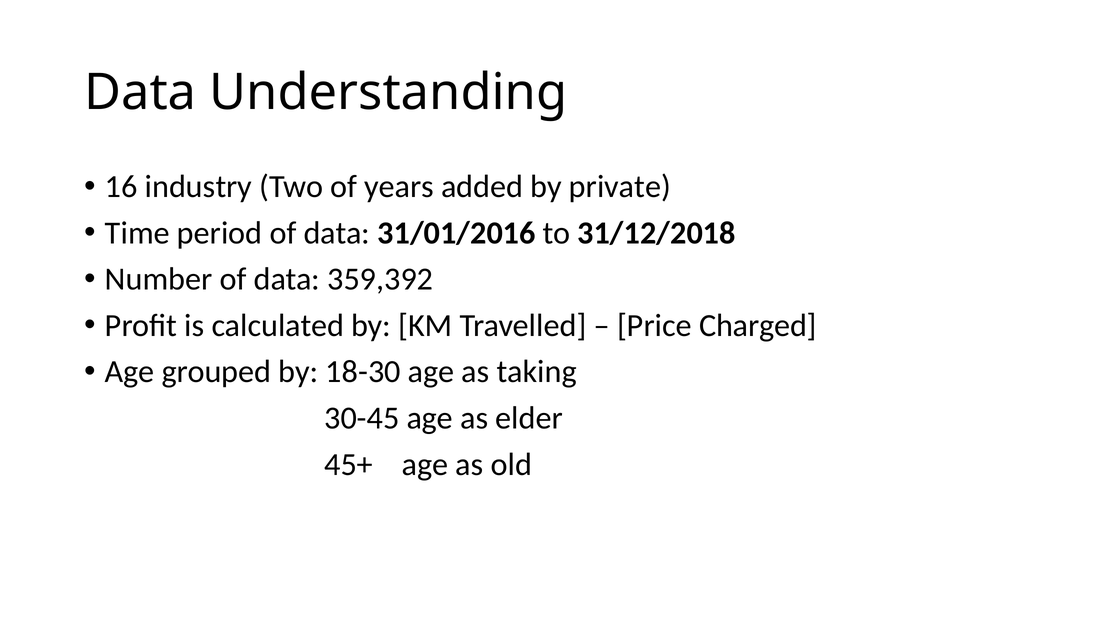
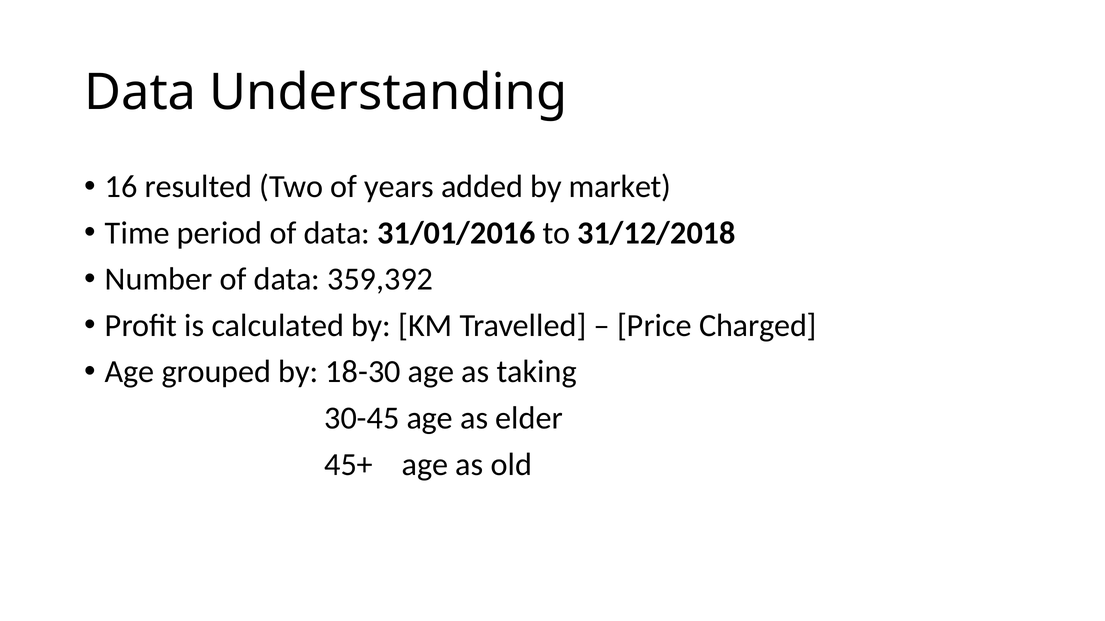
industry: industry -> resulted (198, 187)
private: private -> market (620, 187)
